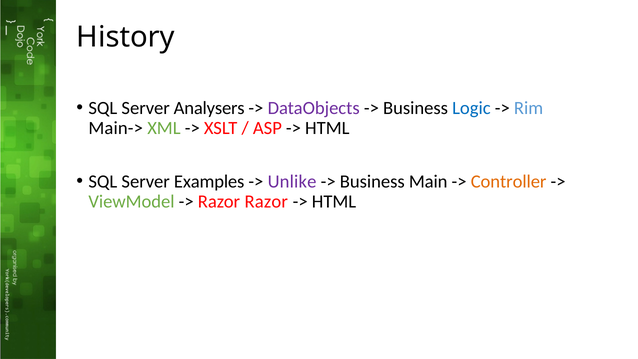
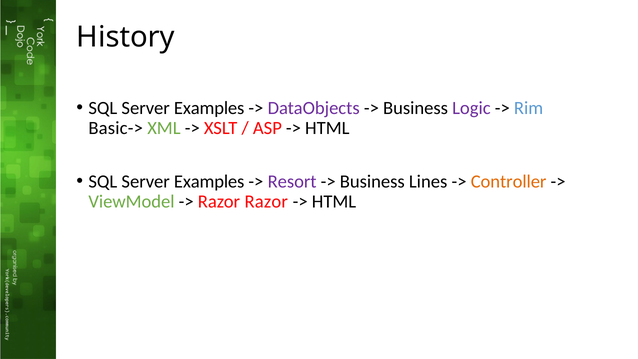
Analysers: Analysers -> Examples (209, 108)
Logic colour: blue -> purple (471, 108)
Main->: Main-> -> Basic-> (116, 128)
Unlike: Unlike -> Resort (292, 181)
Main: Main -> Lines (428, 181)
